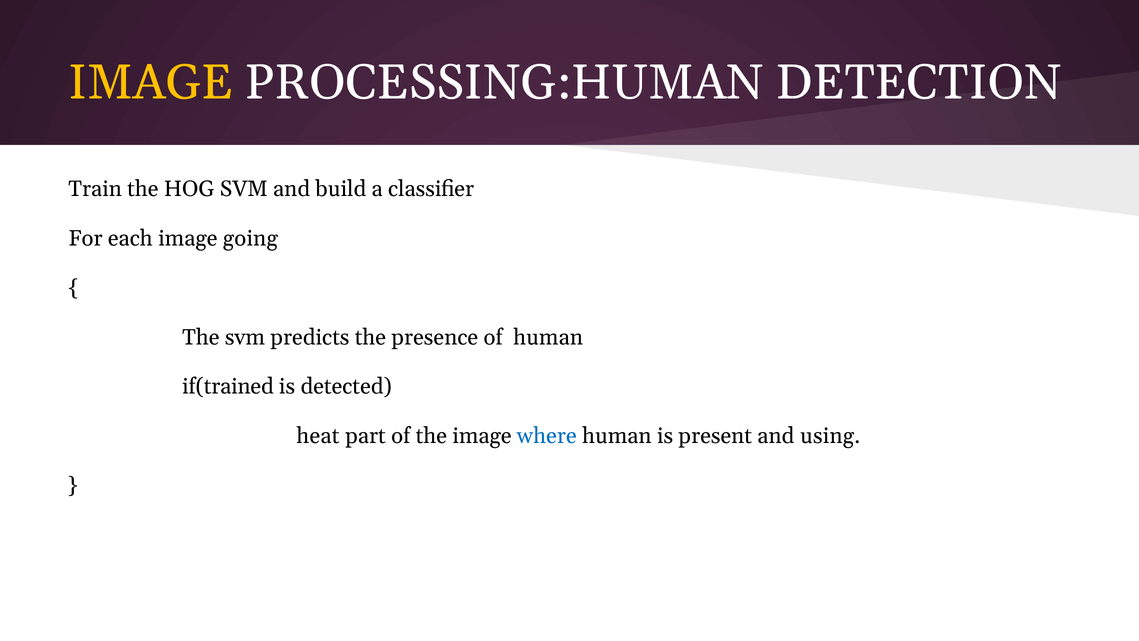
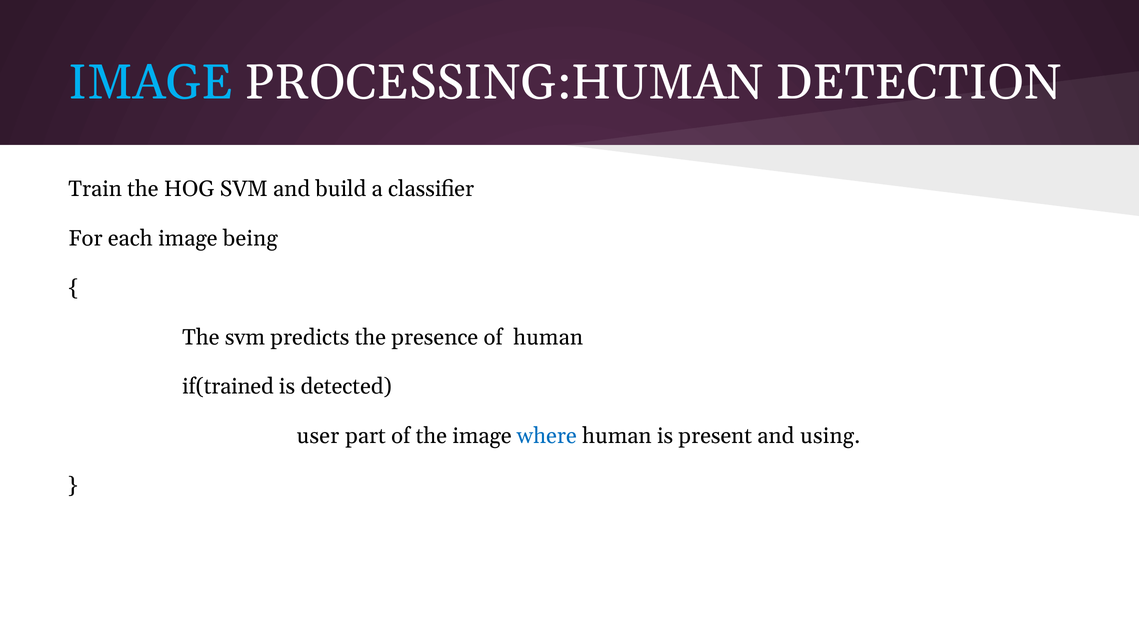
IMAGE colour: yellow -> light blue (151, 82)
going: going -> being (250, 238)
heat: heat -> user (318, 436)
